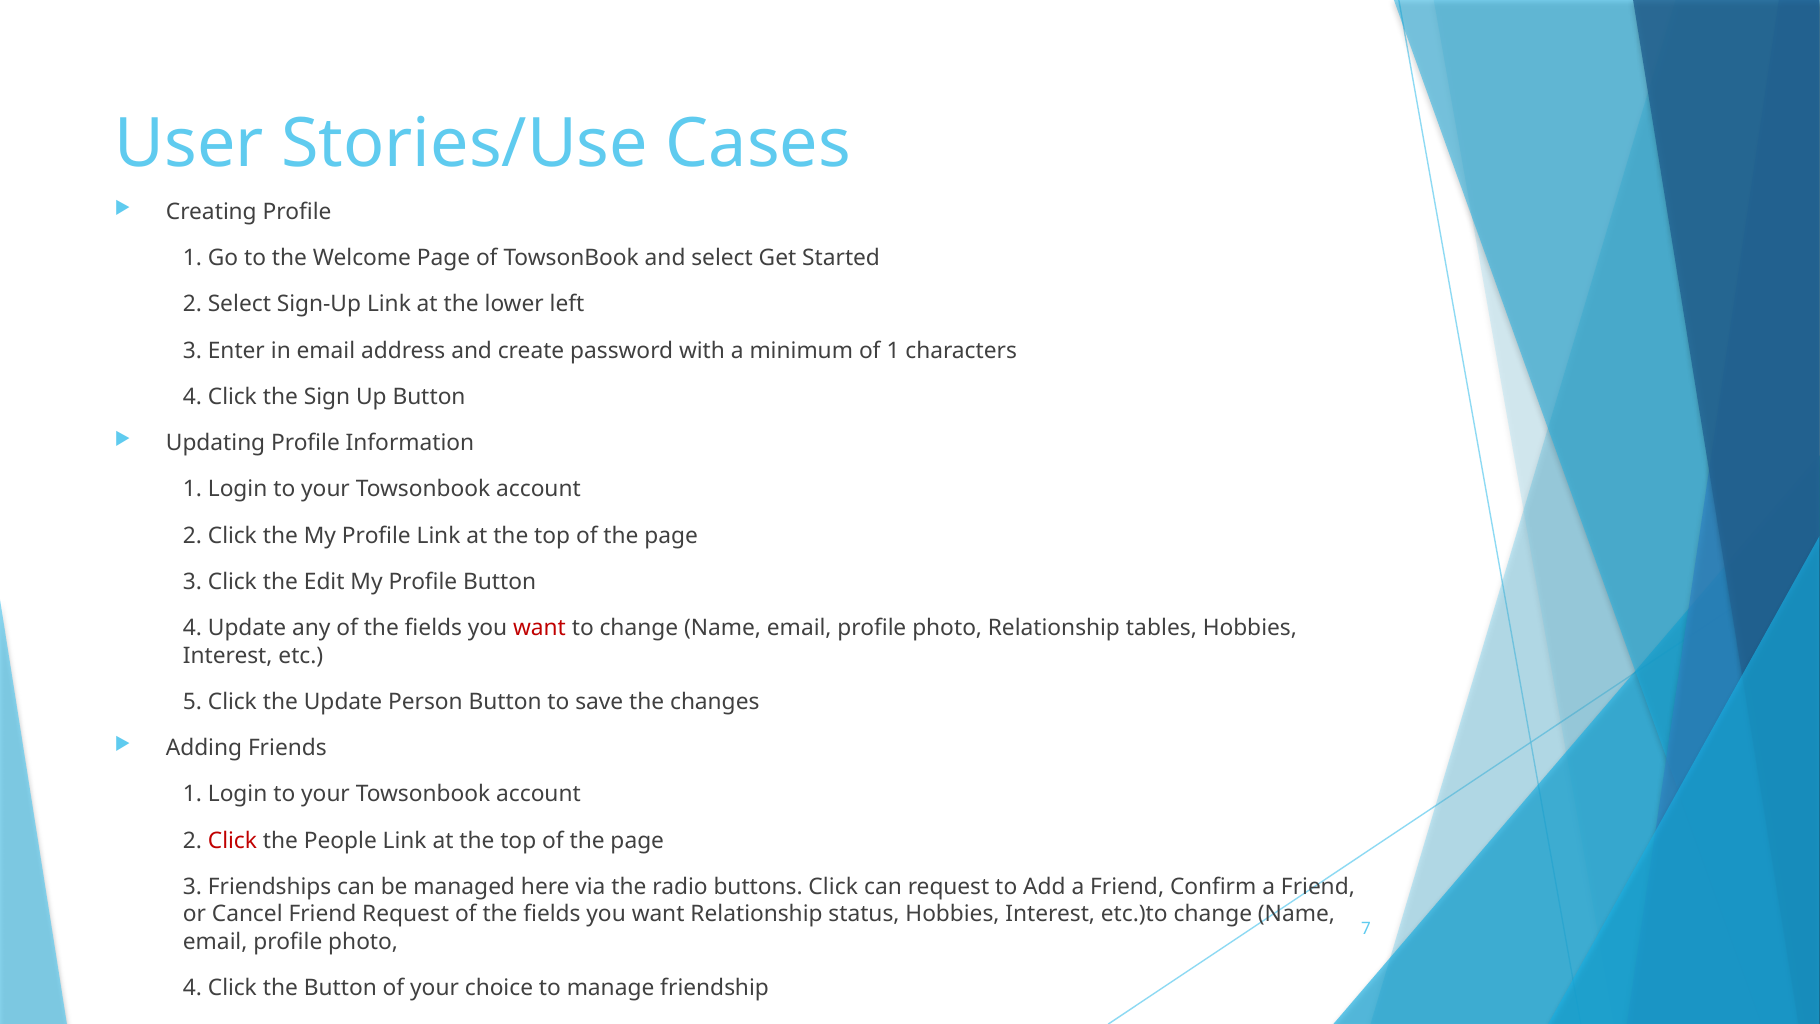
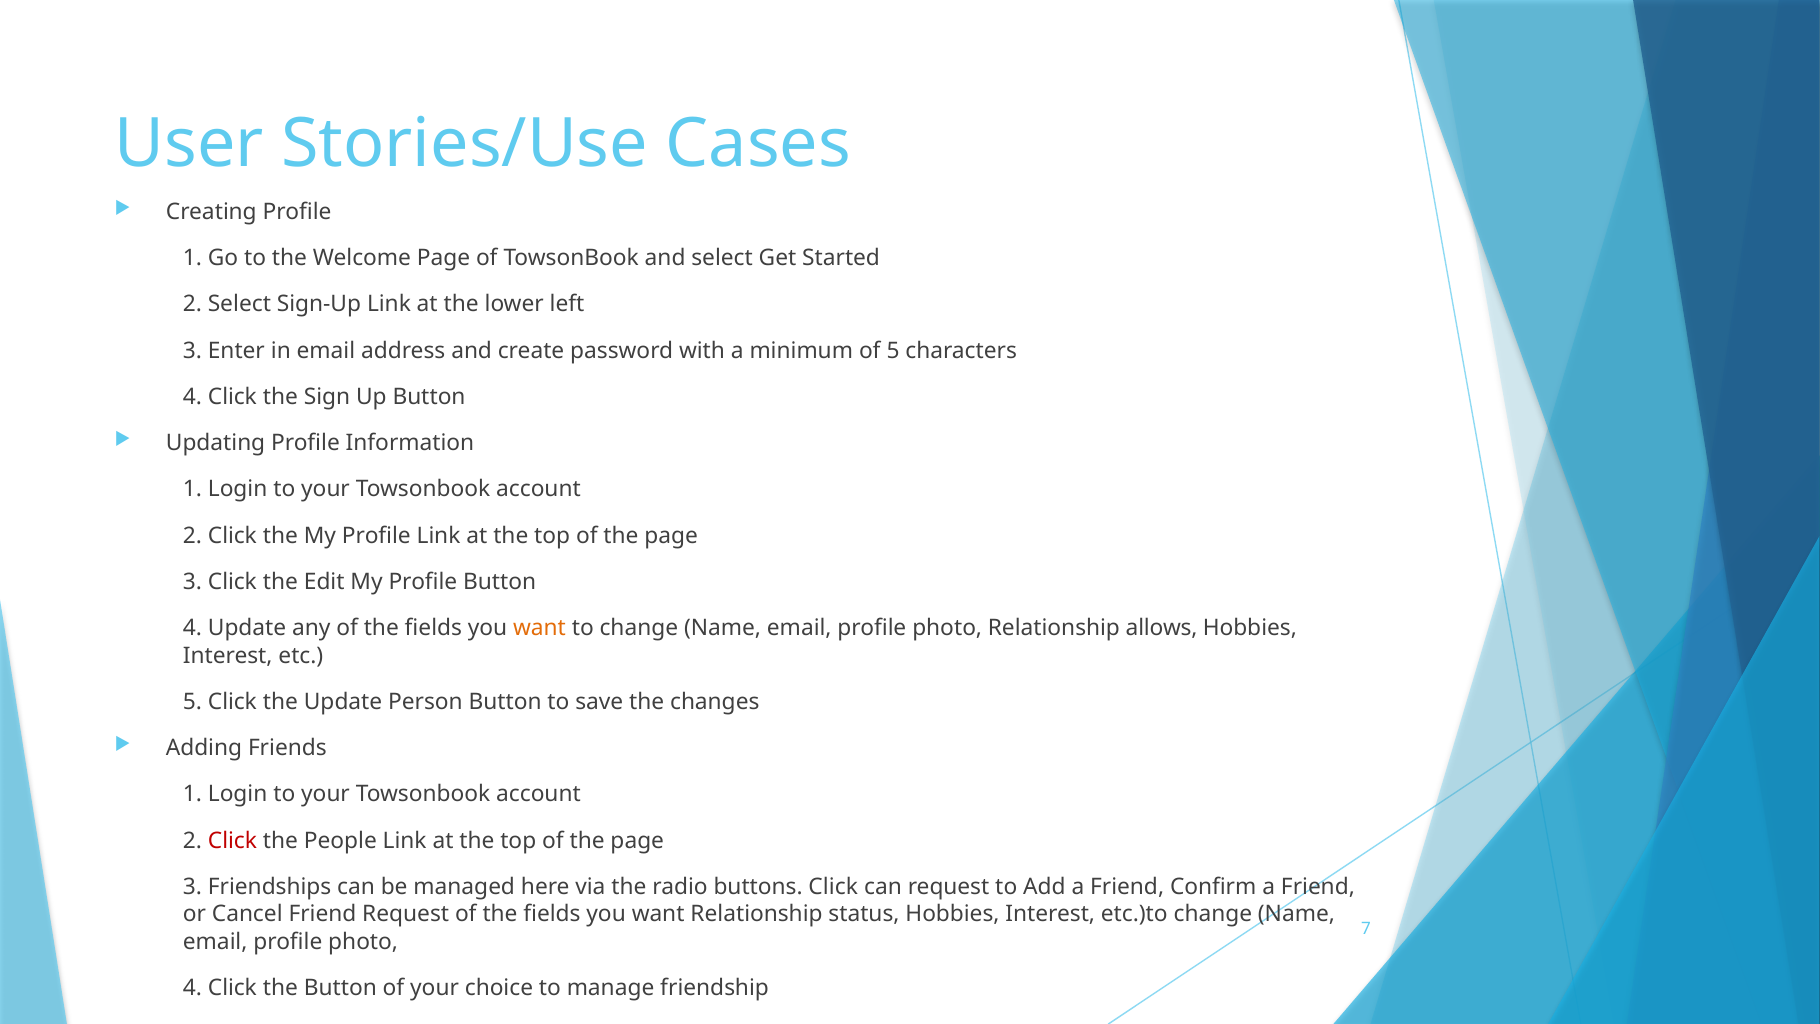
of 1: 1 -> 5 (893, 350)
want colour: red -> orange (539, 628)
tables: tables -> allows (1162, 628)
